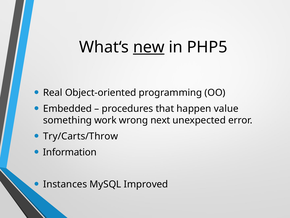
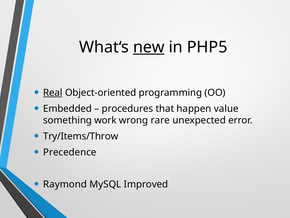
Real underline: none -> present (53, 92)
next: next -> rare (160, 120)
Try/Carts/Throw: Try/Carts/Throw -> Try/Items/Throw (81, 136)
Information: Information -> Precedence (70, 152)
Instances: Instances -> Raymond (65, 184)
